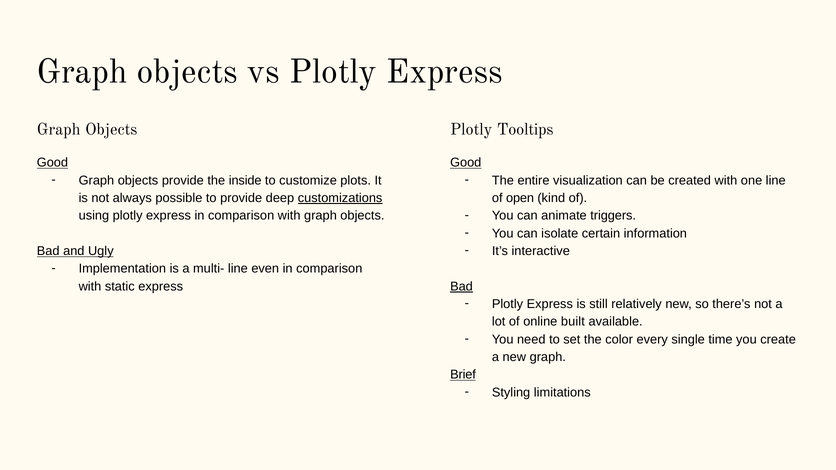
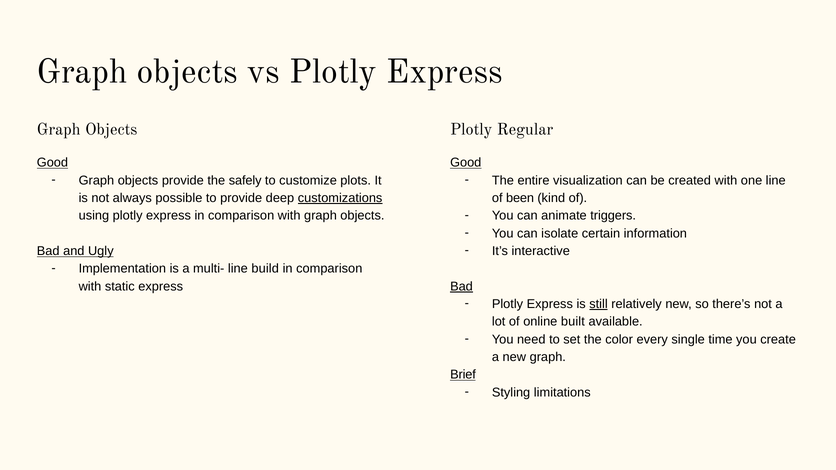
Tooltips: Tooltips -> Regular (525, 129)
inside: inside -> safely (245, 180)
open: open -> been (520, 198)
even: even -> build (265, 269)
still underline: none -> present (599, 304)
